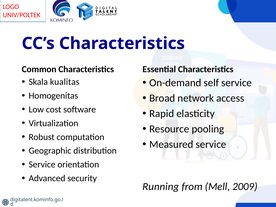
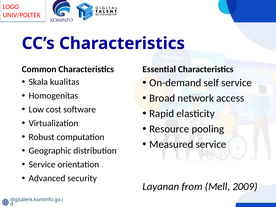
Running: Running -> Layanan (161, 187)
